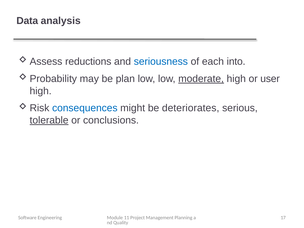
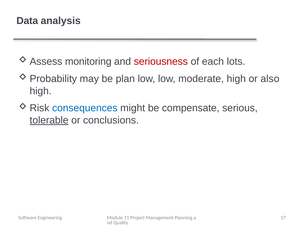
reductions: reductions -> monitoring (88, 62)
seriousness colour: blue -> red (161, 62)
into: into -> lots (236, 62)
moderate underline: present -> none (201, 79)
user: user -> also (270, 79)
deteriorates: deteriorates -> compensate (191, 108)
